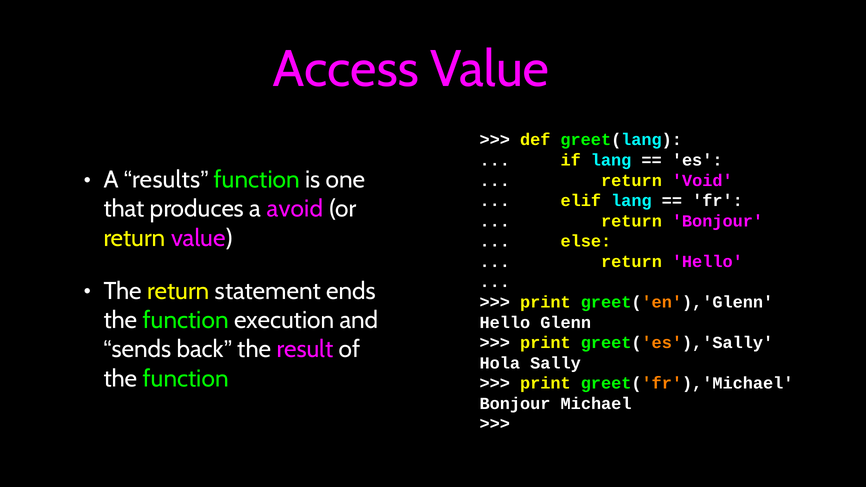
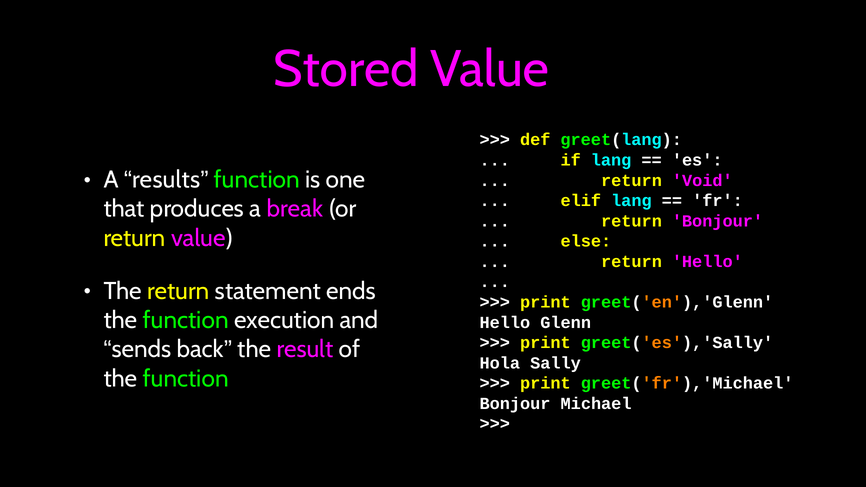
Access: Access -> Stored (346, 69)
avoid: avoid -> break (295, 209)
